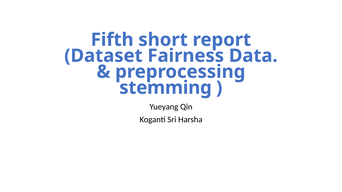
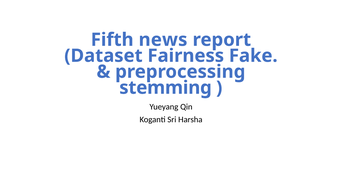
short: short -> news (163, 40)
Data: Data -> Fake (253, 56)
